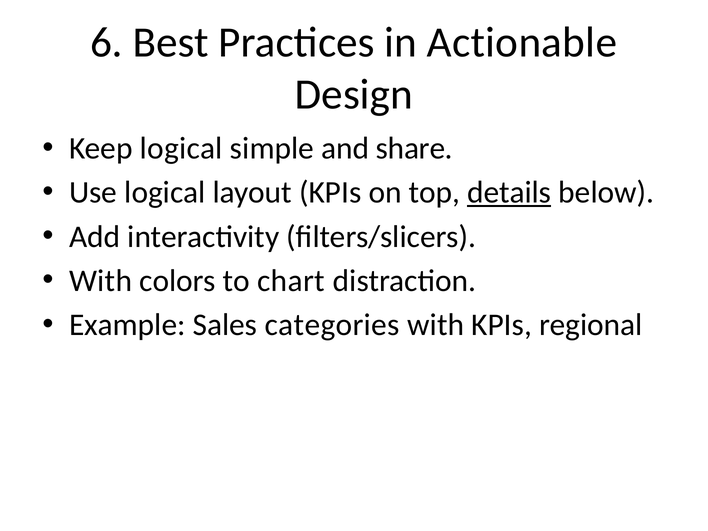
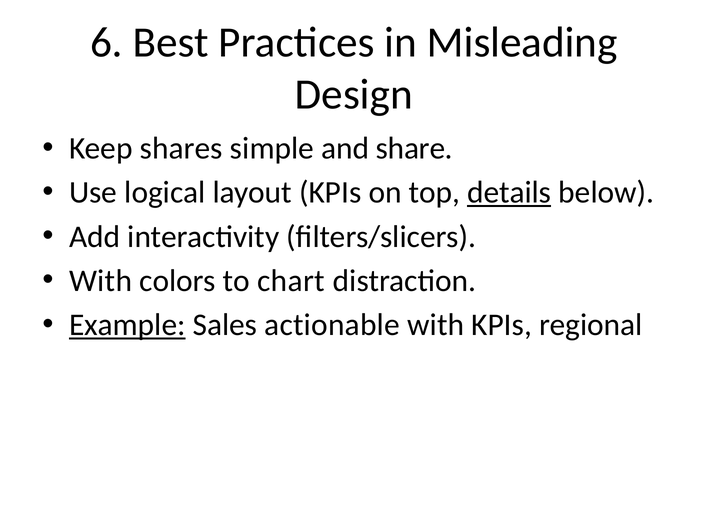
Actionable: Actionable -> Misleading (522, 43)
Keep logical: logical -> shares (181, 149)
Example underline: none -> present (127, 325)
categories: categories -> actionable (332, 325)
